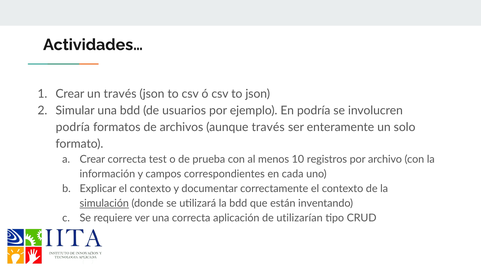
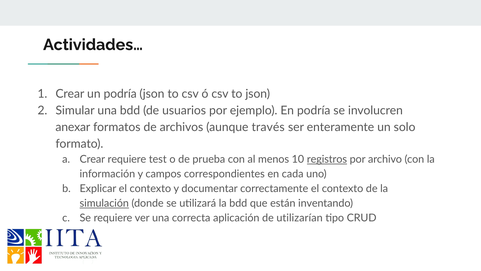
un través: través -> podría (120, 94)
podría: podría -> anexar (73, 127)
Crear correcta: correcta -> requiere (127, 159)
registros underline: none -> present (327, 159)
